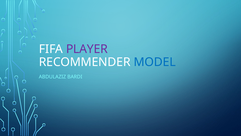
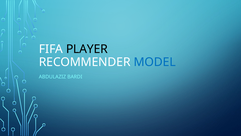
PLAYER colour: purple -> black (87, 49)
